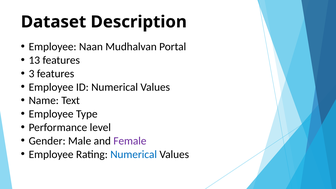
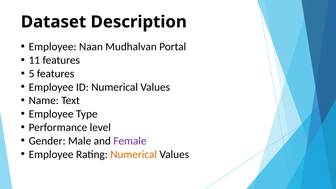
13: 13 -> 11 (34, 60)
3: 3 -> 5 (32, 74)
Numerical colour: blue -> orange (134, 154)
